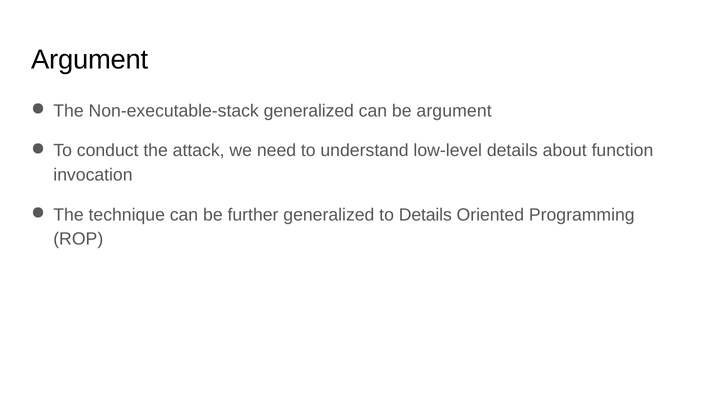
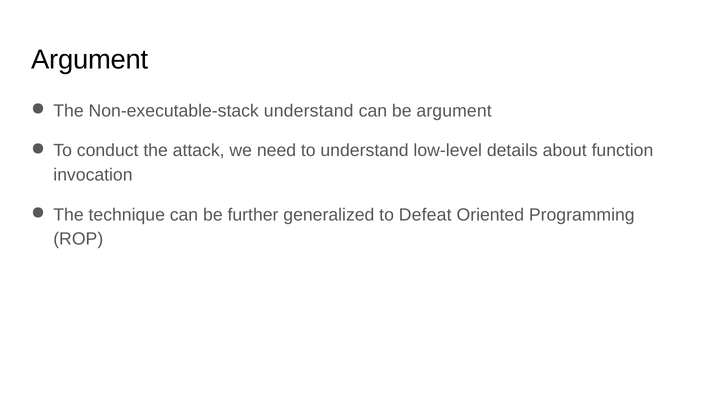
Non-executable-stack generalized: generalized -> understand (309, 111)
to Details: Details -> Defeat (425, 215)
